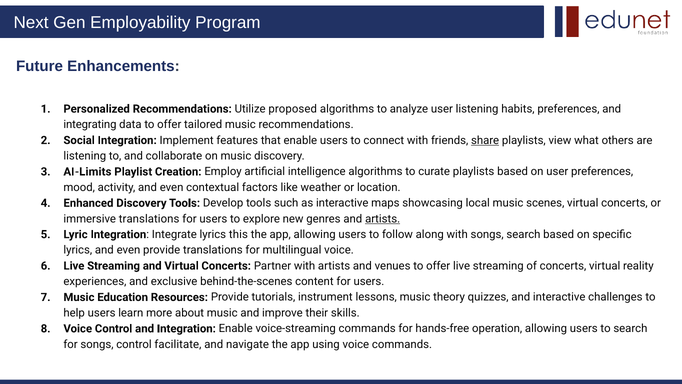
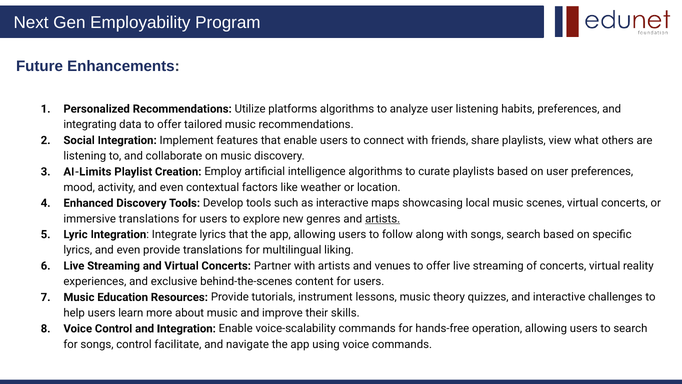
proposed: proposed -> platforms (293, 109)
share underline: present -> none (485, 140)
lyrics this: this -> that (239, 234)
multilingual voice: voice -> liking (339, 250)
voice-streaming: voice-streaming -> voice-scalability (296, 328)
